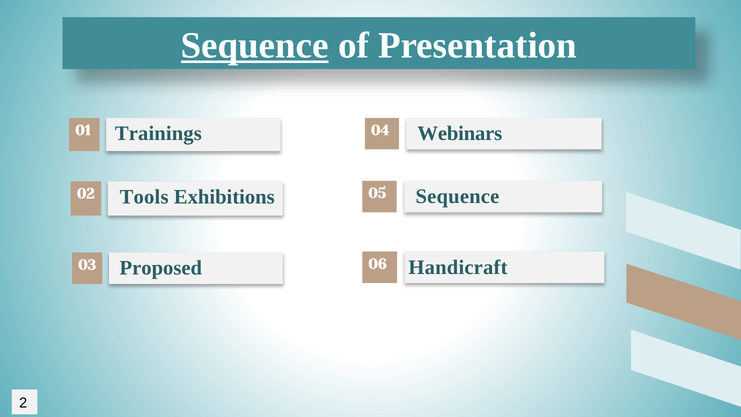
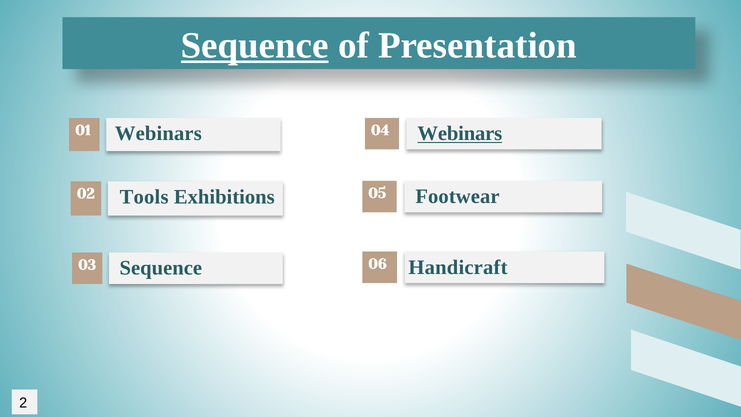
Trainings: Trainings -> Webinars (158, 133)
Webinars underline: none -> present (460, 133)
02 Sequence: Sequence -> Footwear (458, 196)
Proposed: Proposed -> Sequence (161, 268)
